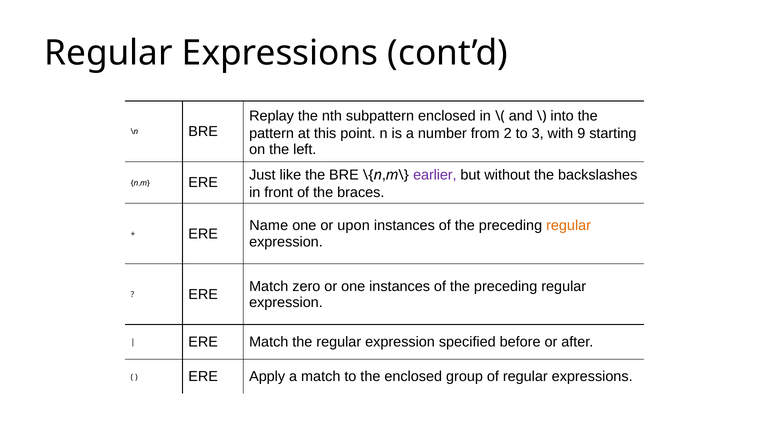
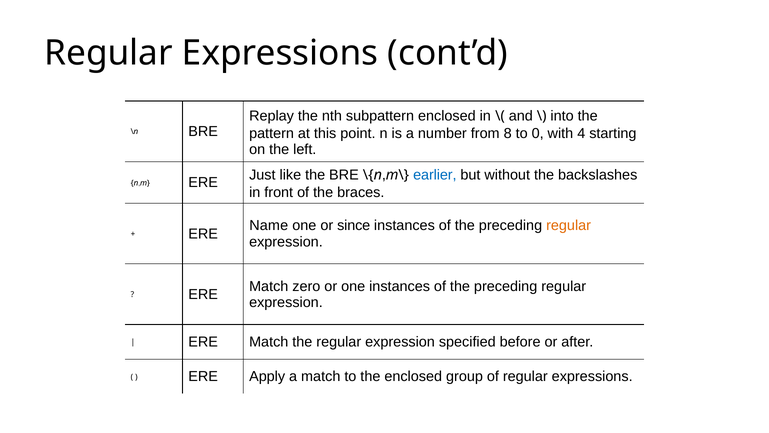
2: 2 -> 8 (508, 133)
3: 3 -> 0 (538, 133)
9: 9 -> 4 (581, 133)
earlier colour: purple -> blue (435, 175)
upon: upon -> since (354, 225)
